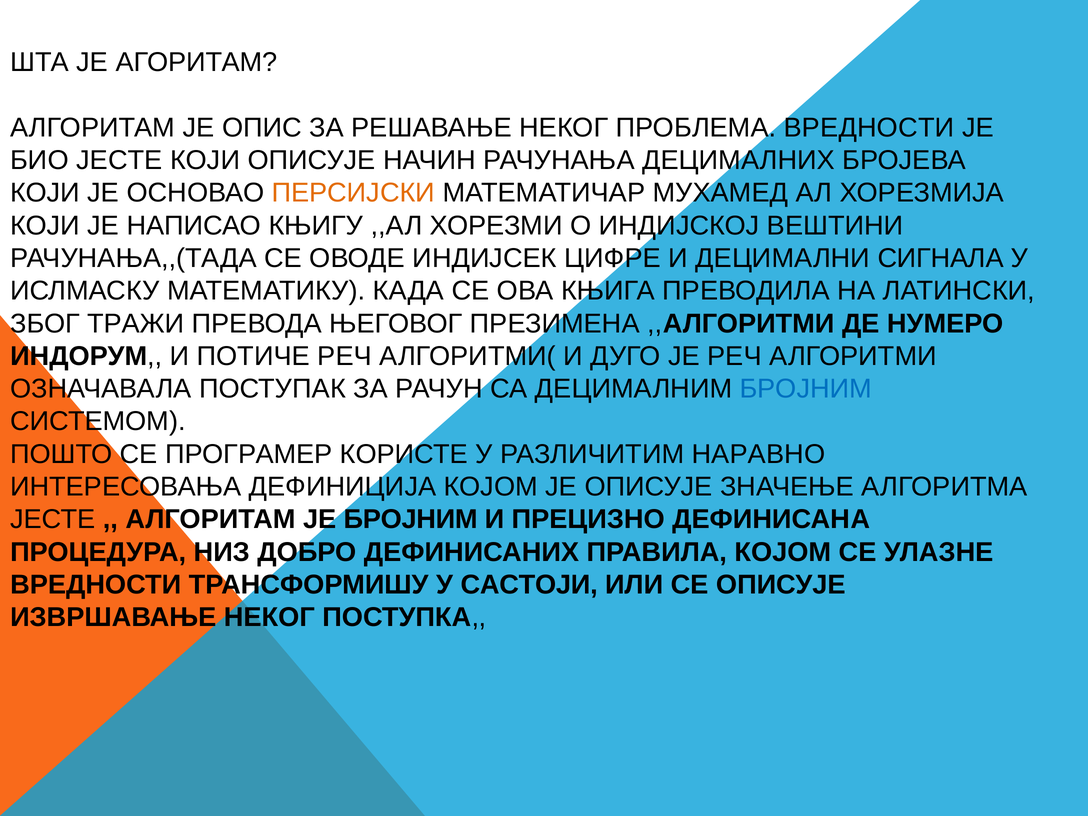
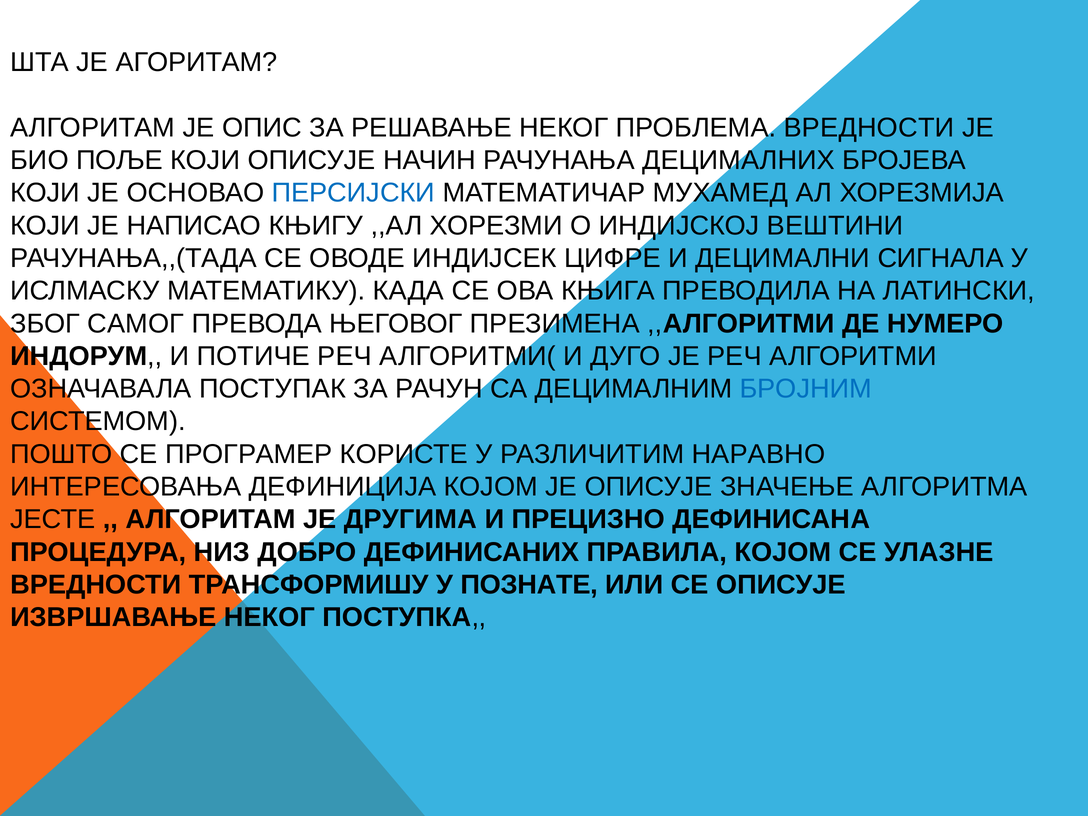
БИО ЈЕСТЕ: ЈЕСТЕ -> ПОЉЕ (120, 160)
ПЕРСИЈСКИ colour: orange -> blue (353, 193)
ТРАЖИ: ТРАЖИ -> САМОГ (136, 324)
ЈЕ БРОЈНИМ: БРОЈНИМ -> ДРУГИМА (410, 519)
САСТОЈИ: САСТОЈИ -> ПОЗНАТЕ (529, 585)
